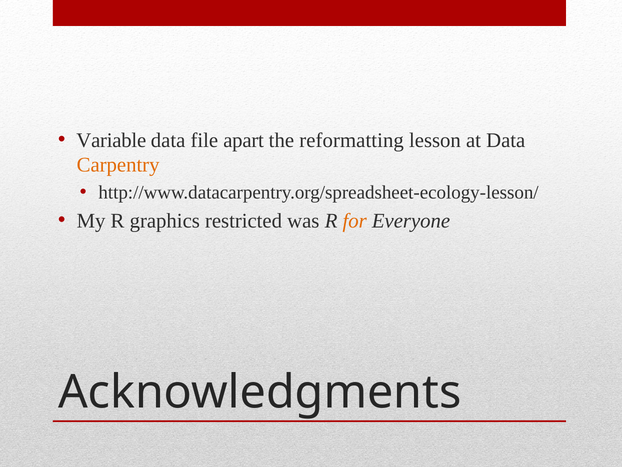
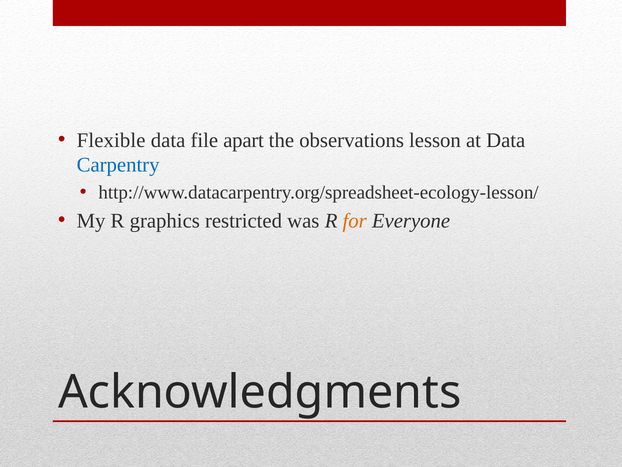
Variable: Variable -> Flexible (111, 140)
reformatting: reformatting -> observations (352, 140)
Carpentry colour: orange -> blue (118, 165)
